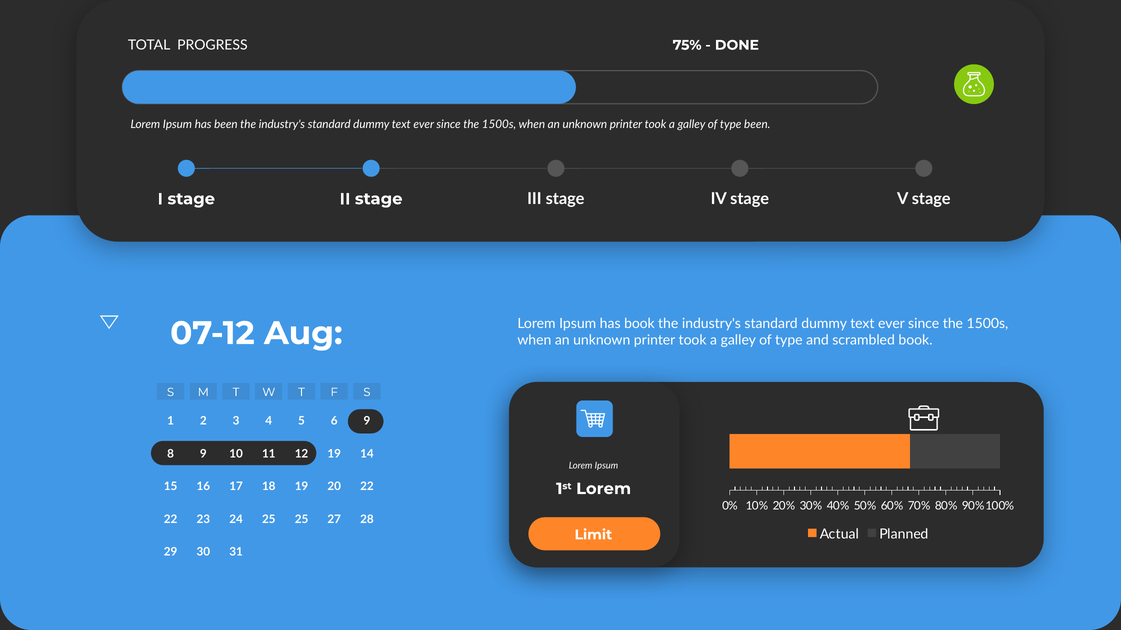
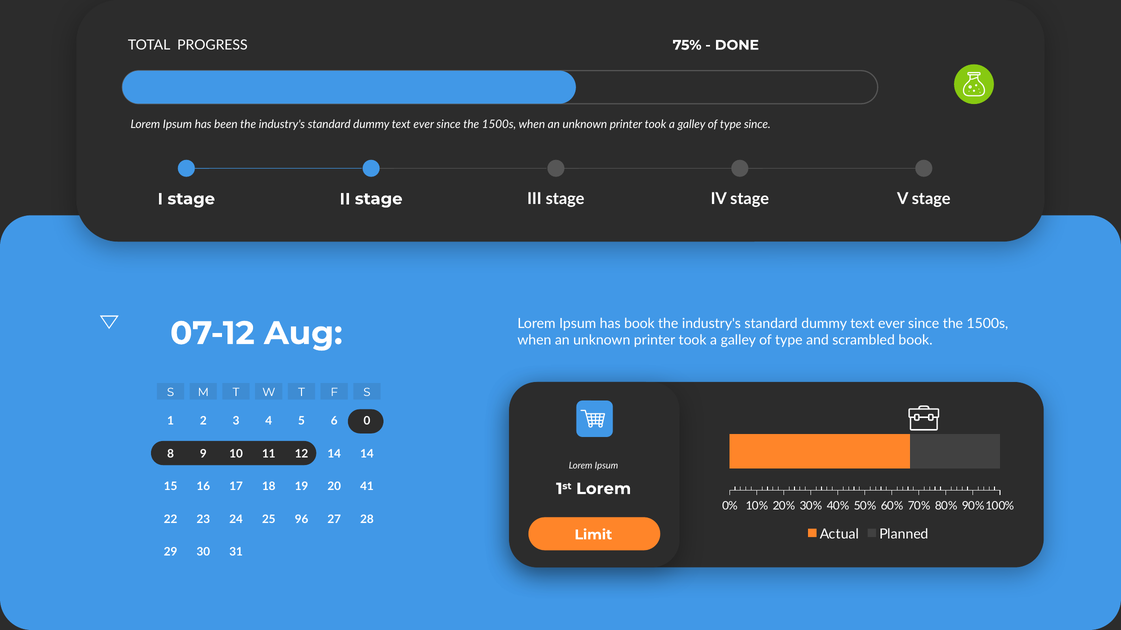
type been: been -> since (757, 125)
6 9: 9 -> 0 (367, 421)
12 19: 19 -> 14 (334, 454)
20 22: 22 -> 41 (367, 487)
25 25: 25 -> 96 (302, 520)
